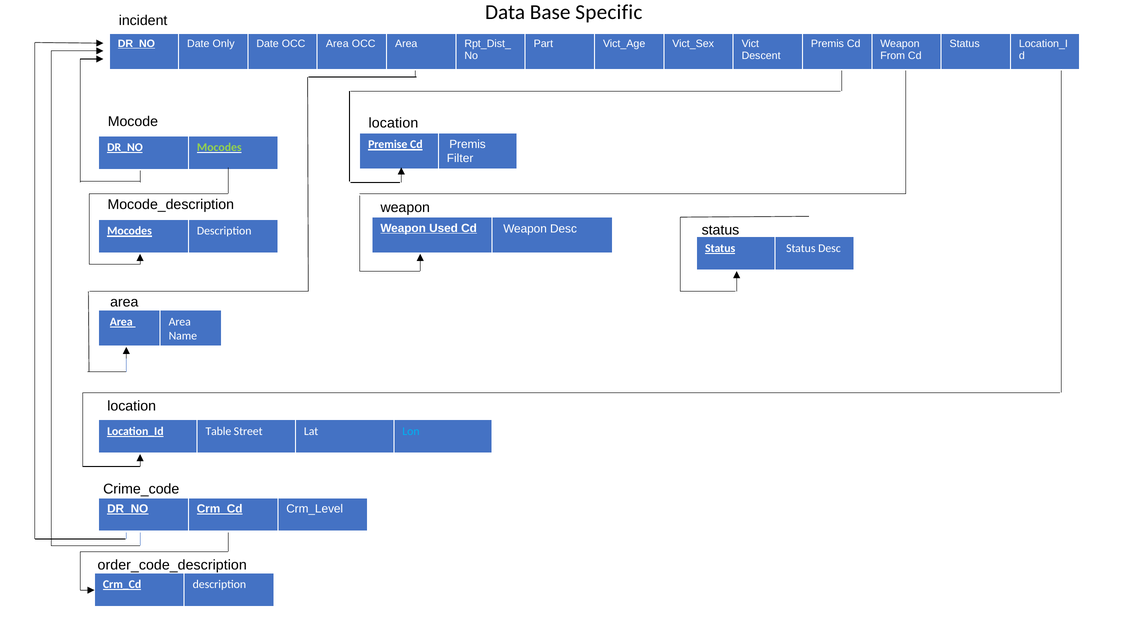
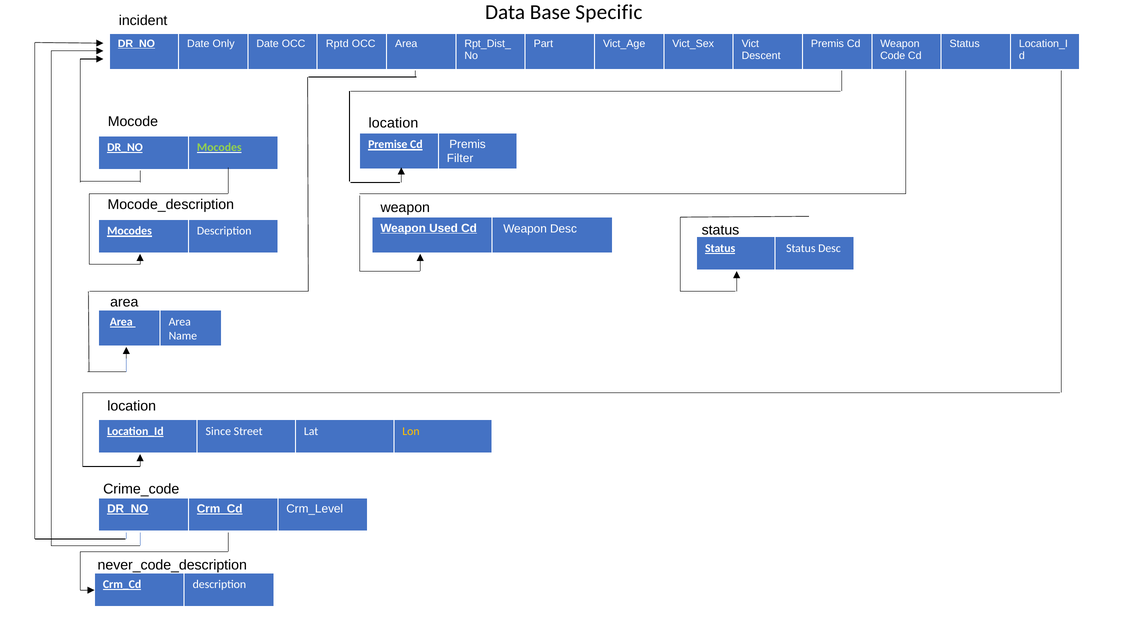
Date OCC Area: Area -> Rptd (337, 44)
From: From -> Code (893, 56)
Table: Table -> Since (218, 431)
Lon colour: light blue -> yellow (411, 431)
order_code_description: order_code_description -> never_code_description (172, 566)
